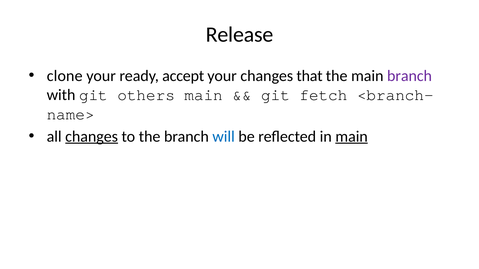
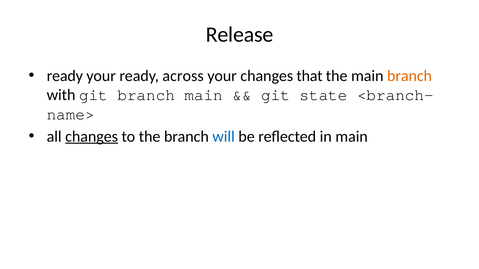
clone: clone -> ready (65, 76)
accept: accept -> across (183, 76)
branch colour: purple -> orange (410, 76)
git others: others -> branch (146, 95)
fetch: fetch -> state (324, 95)
main underline: present -> none (352, 137)
